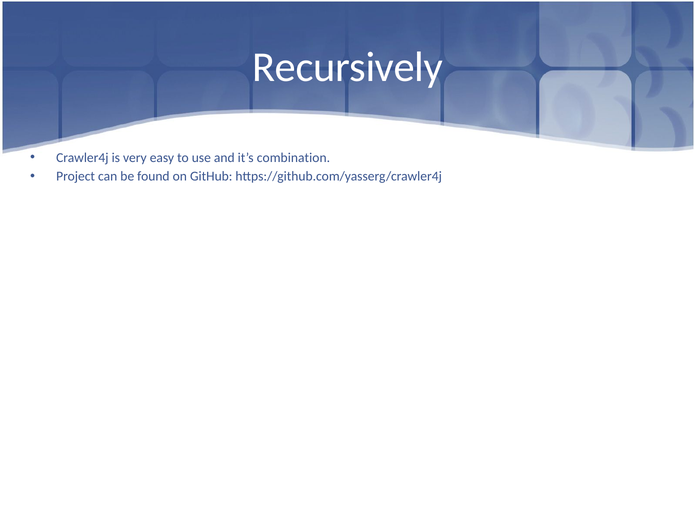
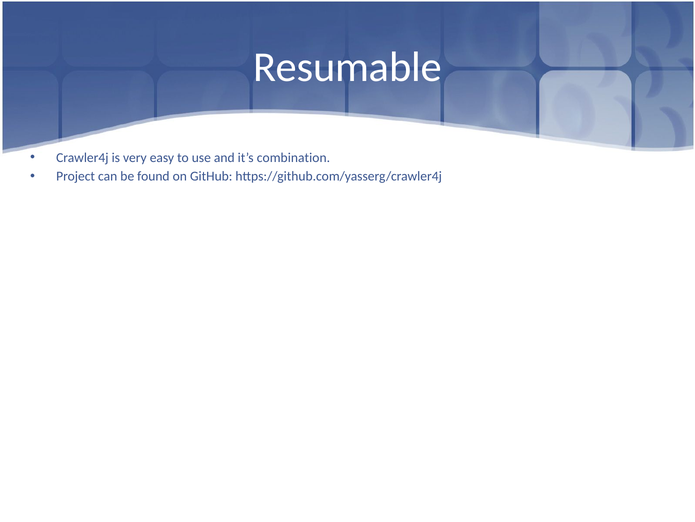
Recursively: Recursively -> Resumable (347, 67)
